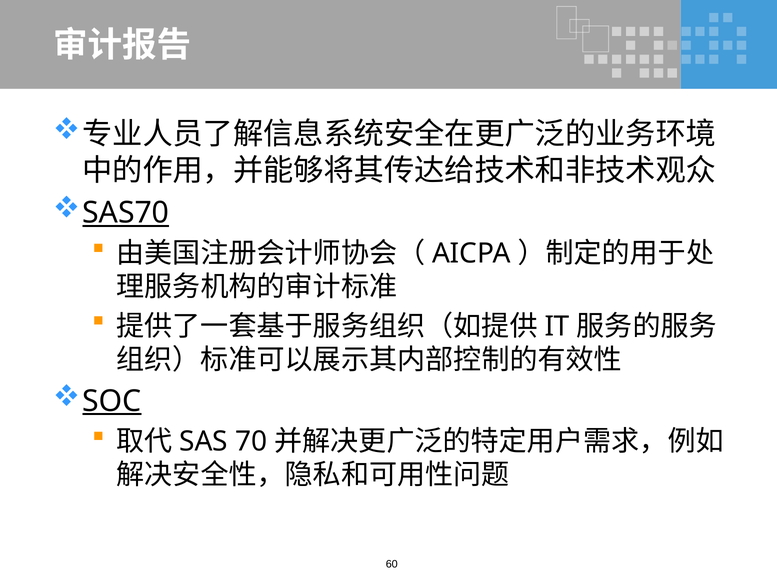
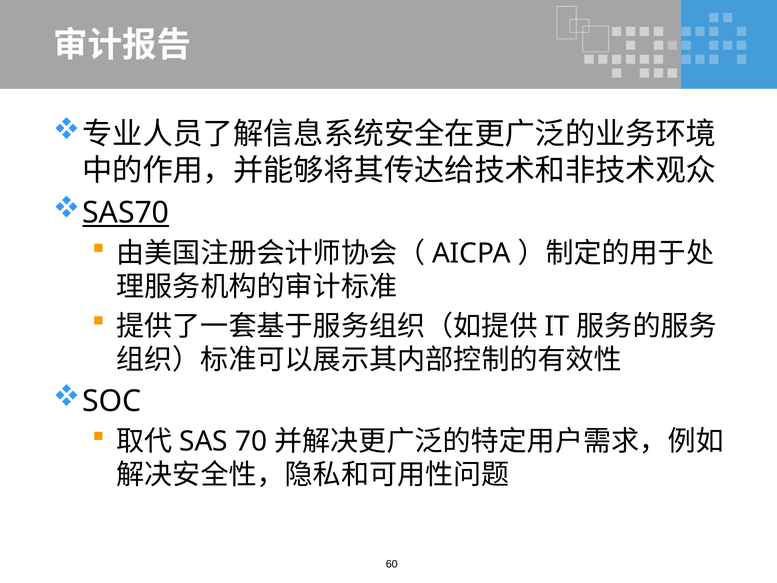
SOC underline: present -> none (112, 401)
